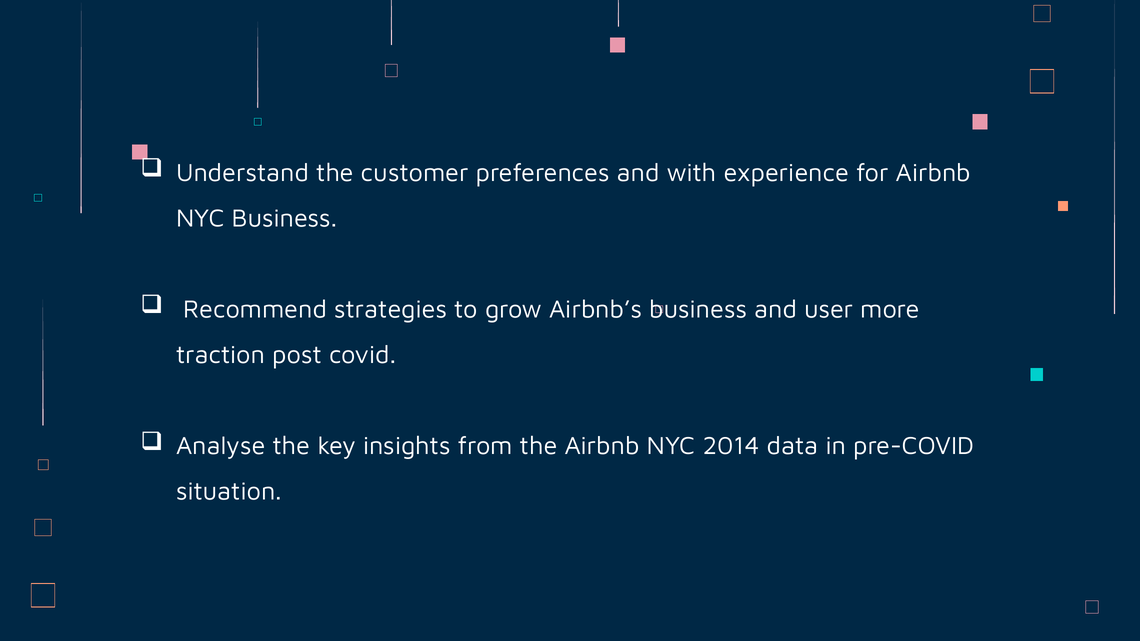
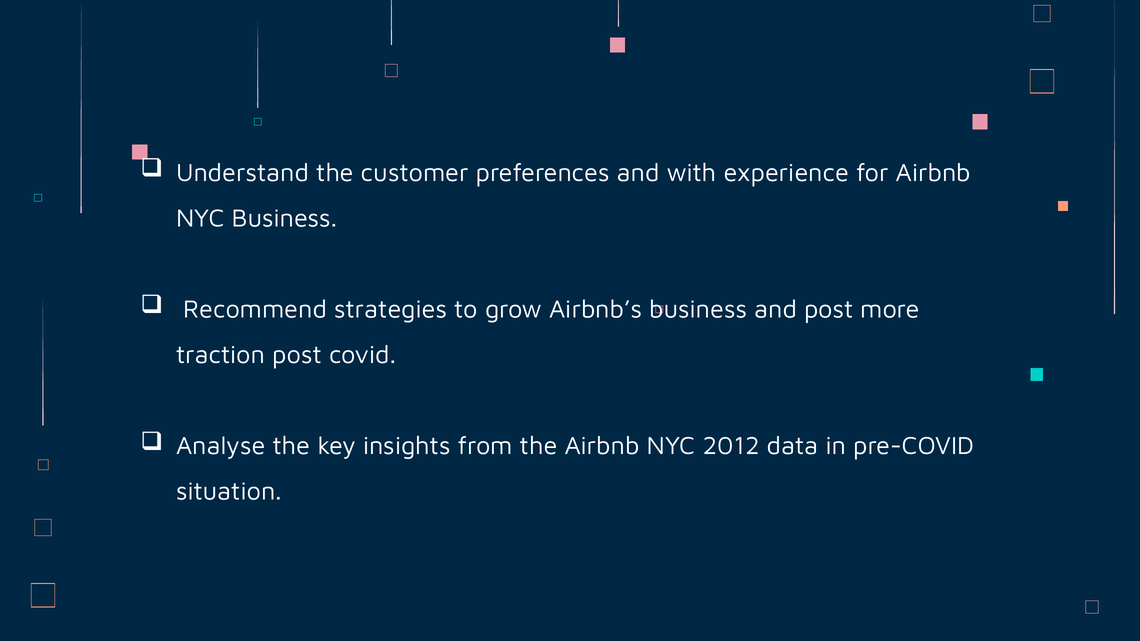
and user: user -> post (829, 309)
2014: 2014 -> 2012 (731, 446)
